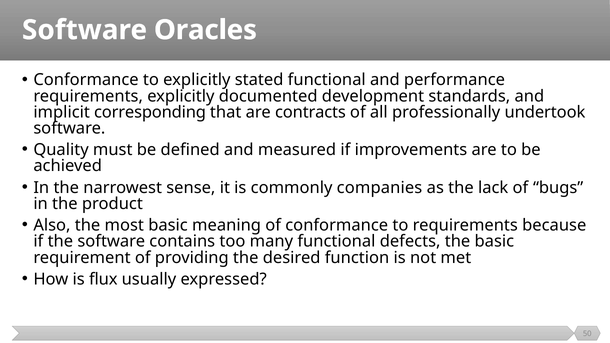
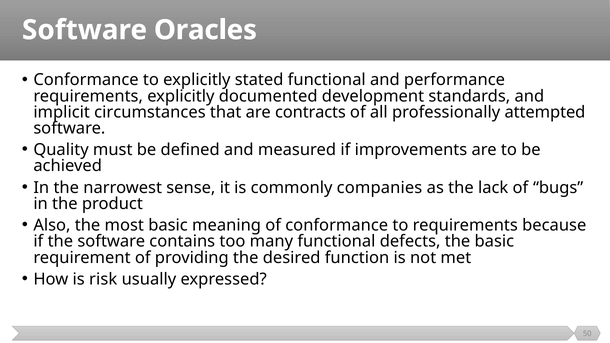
corresponding: corresponding -> circumstances (150, 112)
undertook: undertook -> attempted (545, 112)
flux: flux -> risk (103, 279)
